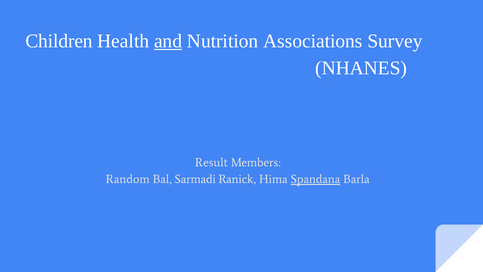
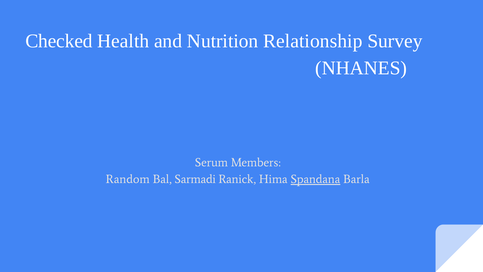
Children: Children -> Checked (59, 41)
and underline: present -> none (168, 41)
Associations: Associations -> Relationship (313, 41)
Result: Result -> Serum (211, 162)
